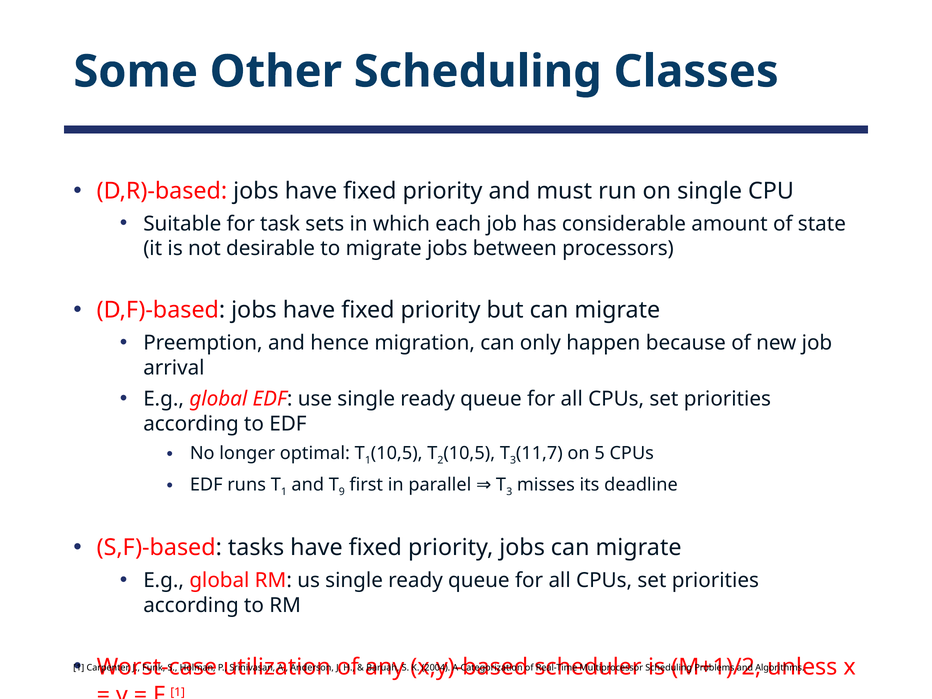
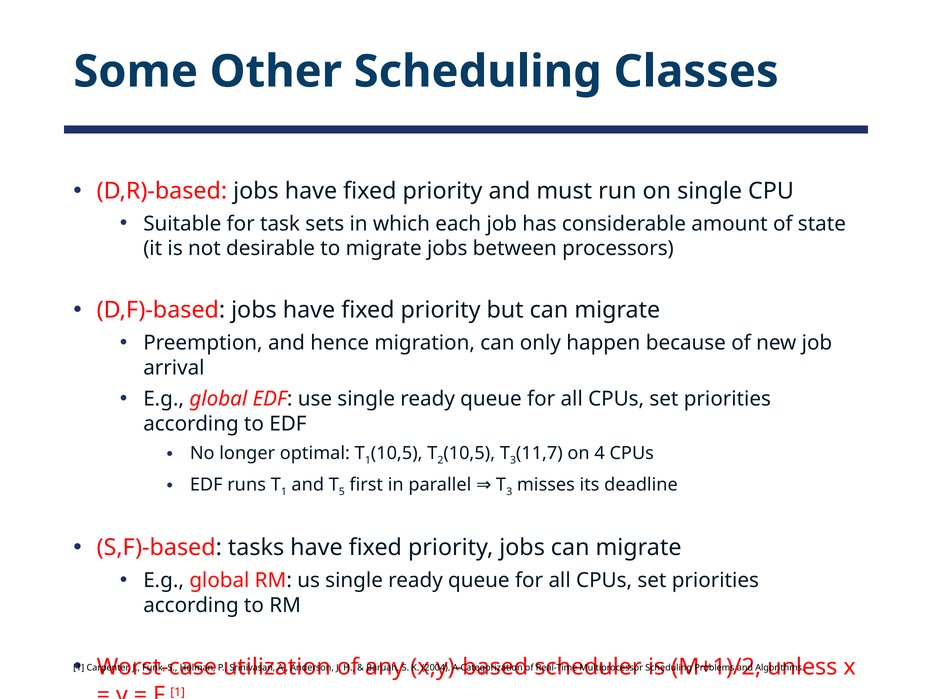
5: 5 -> 4 (600, 453)
9: 9 -> 5 (342, 492)
